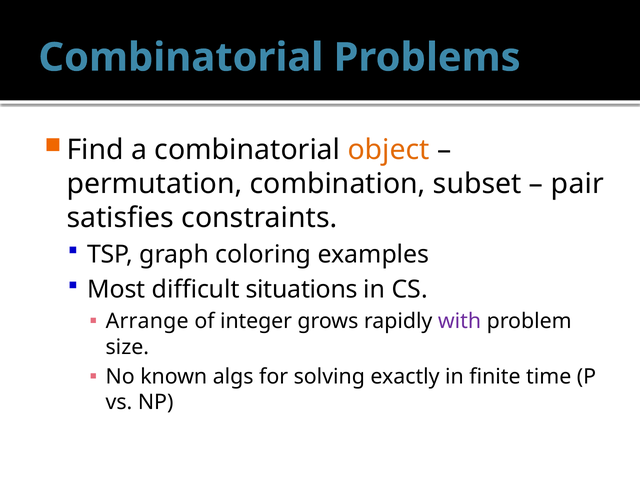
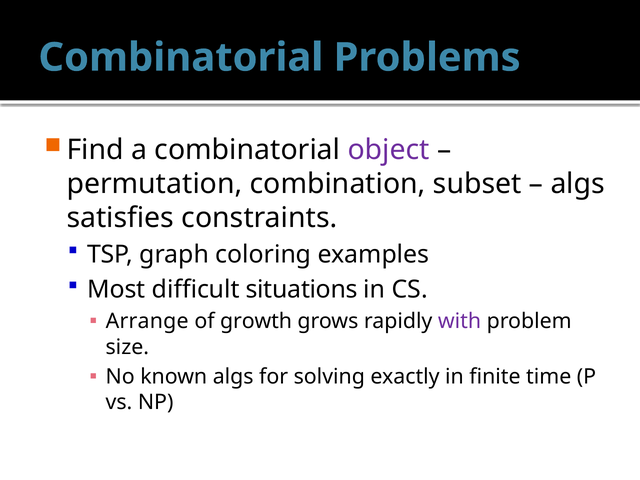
object colour: orange -> purple (389, 150)
pair: pair -> algs (578, 184)
integer: integer -> growth (256, 321)
